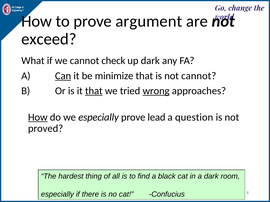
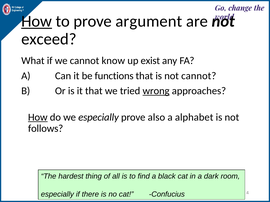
How underline: none -> present (37, 21)
check: check -> know (113, 61)
up dark: dark -> exist (150, 61)
Can underline: present -> none (63, 76)
minimize: minimize -> functions (114, 76)
that underline: present -> none (94, 91)
lead: lead -> also (156, 117)
question: question -> alphabet (194, 117)
proved: proved -> follows (46, 129)
